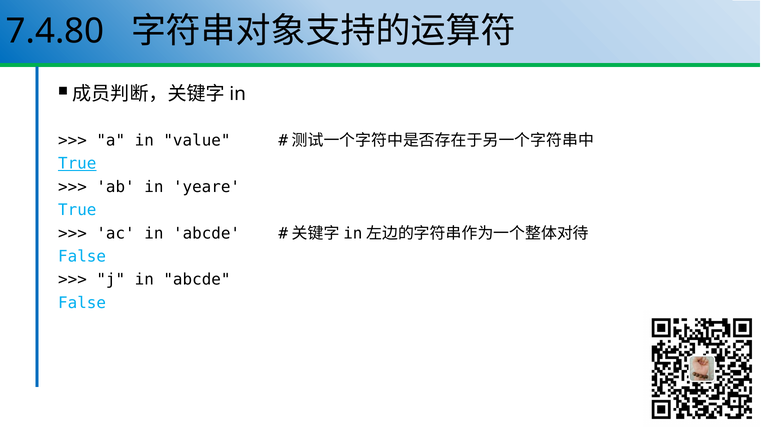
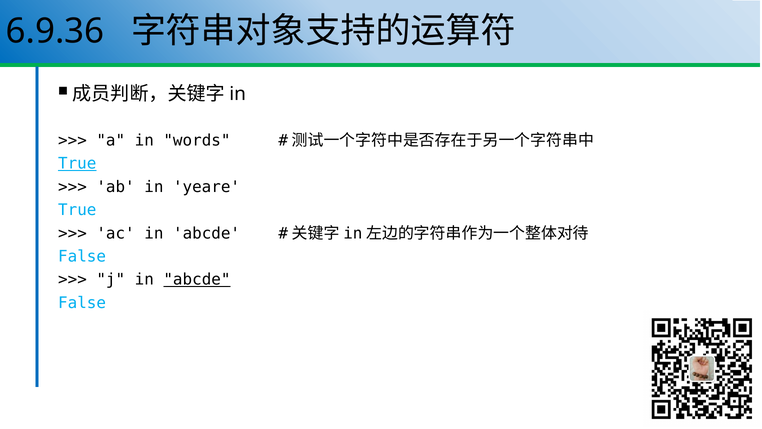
7.4.80: 7.4.80 -> 6.9.36 (55, 31)
value: value -> words (197, 140)
abcde underline: none -> present (197, 279)
